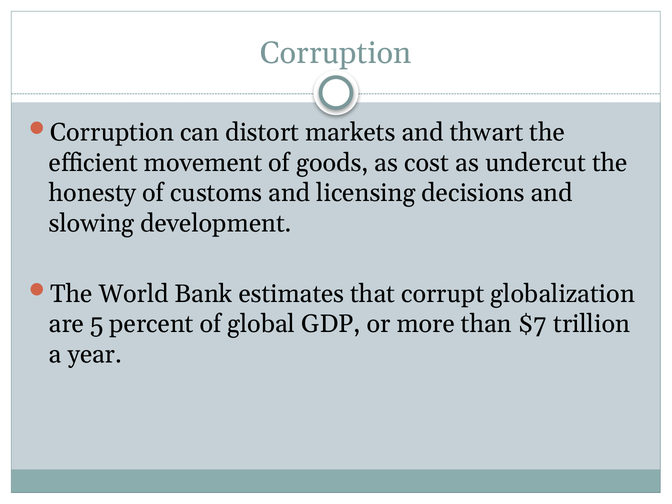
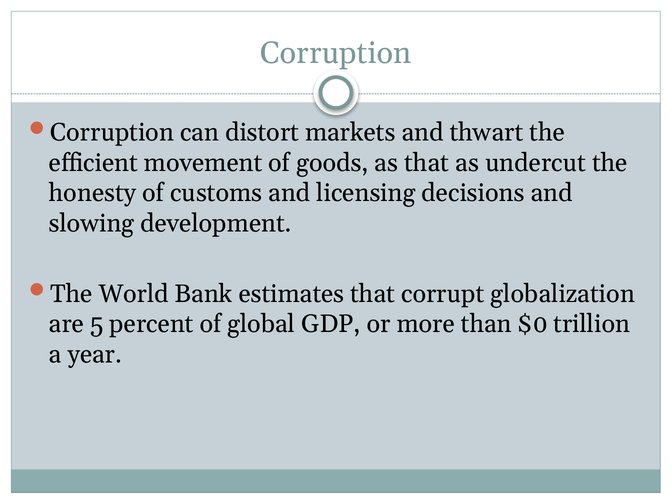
as cost: cost -> that (427, 163)
$7: $7 -> $0 (533, 324)
